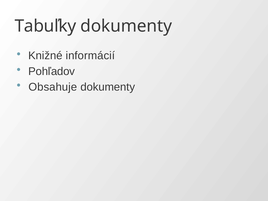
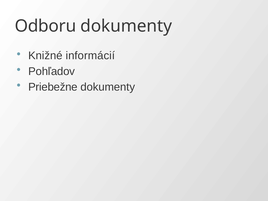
Tabuľky: Tabuľky -> Odboru (45, 26)
Obsahuje: Obsahuje -> Priebežne (53, 87)
